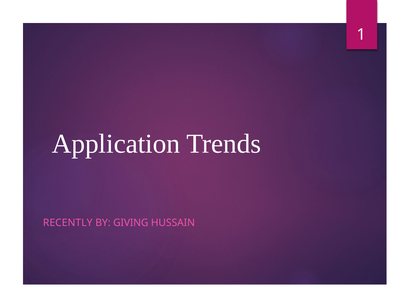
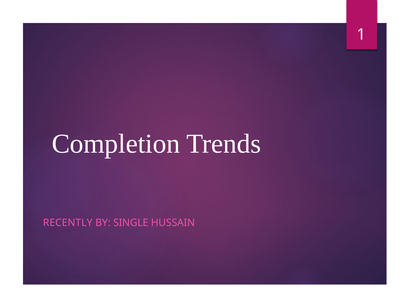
Application: Application -> Completion (116, 144)
GIVING: GIVING -> SINGLE (131, 223)
